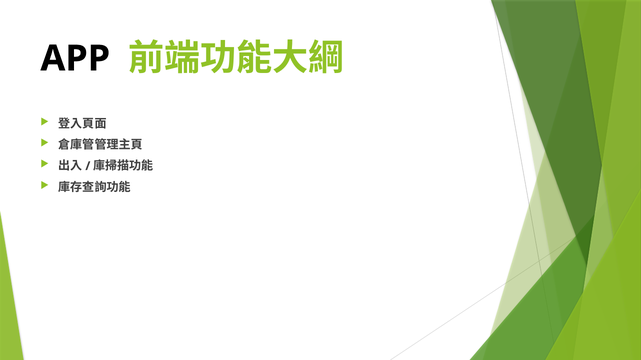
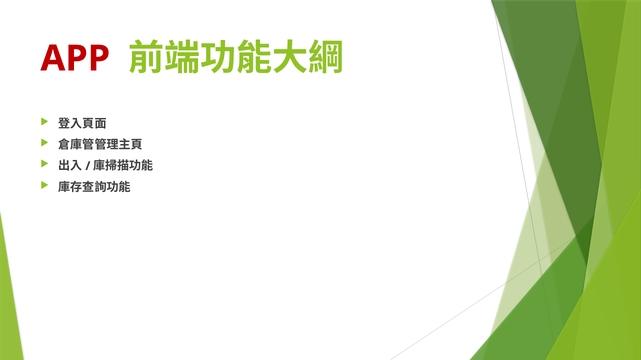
APP colour: black -> red (75, 59)
